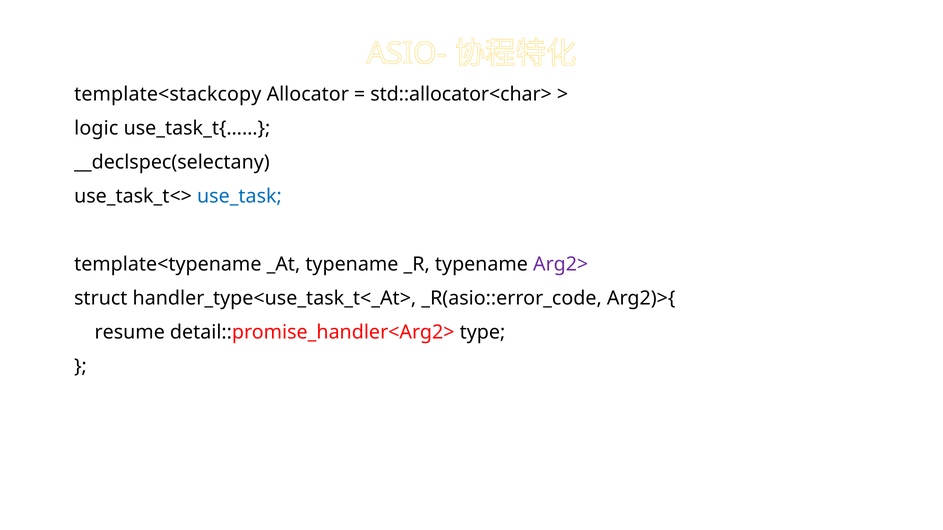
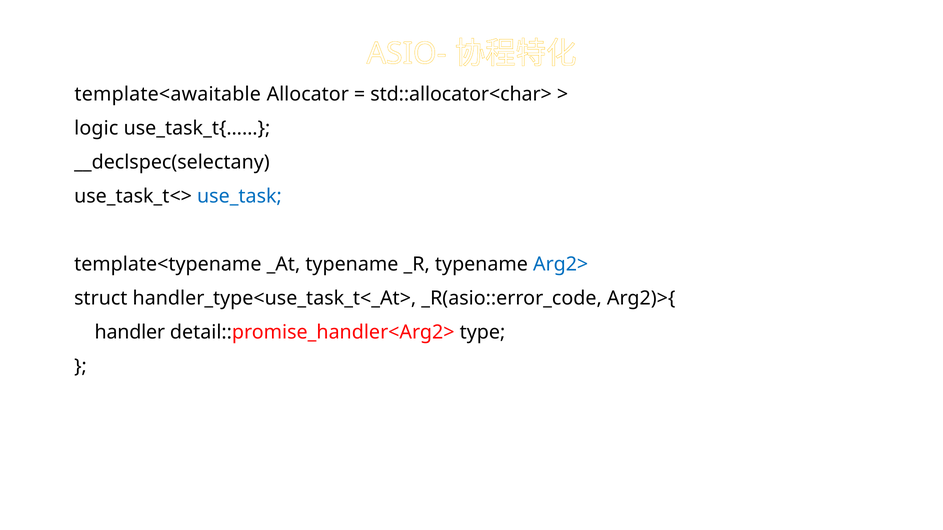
template<stackcopy: template<stackcopy -> template<awaitable (168, 94)
Arg2> colour: purple -> blue (561, 264)
resume: resume -> handler (130, 332)
